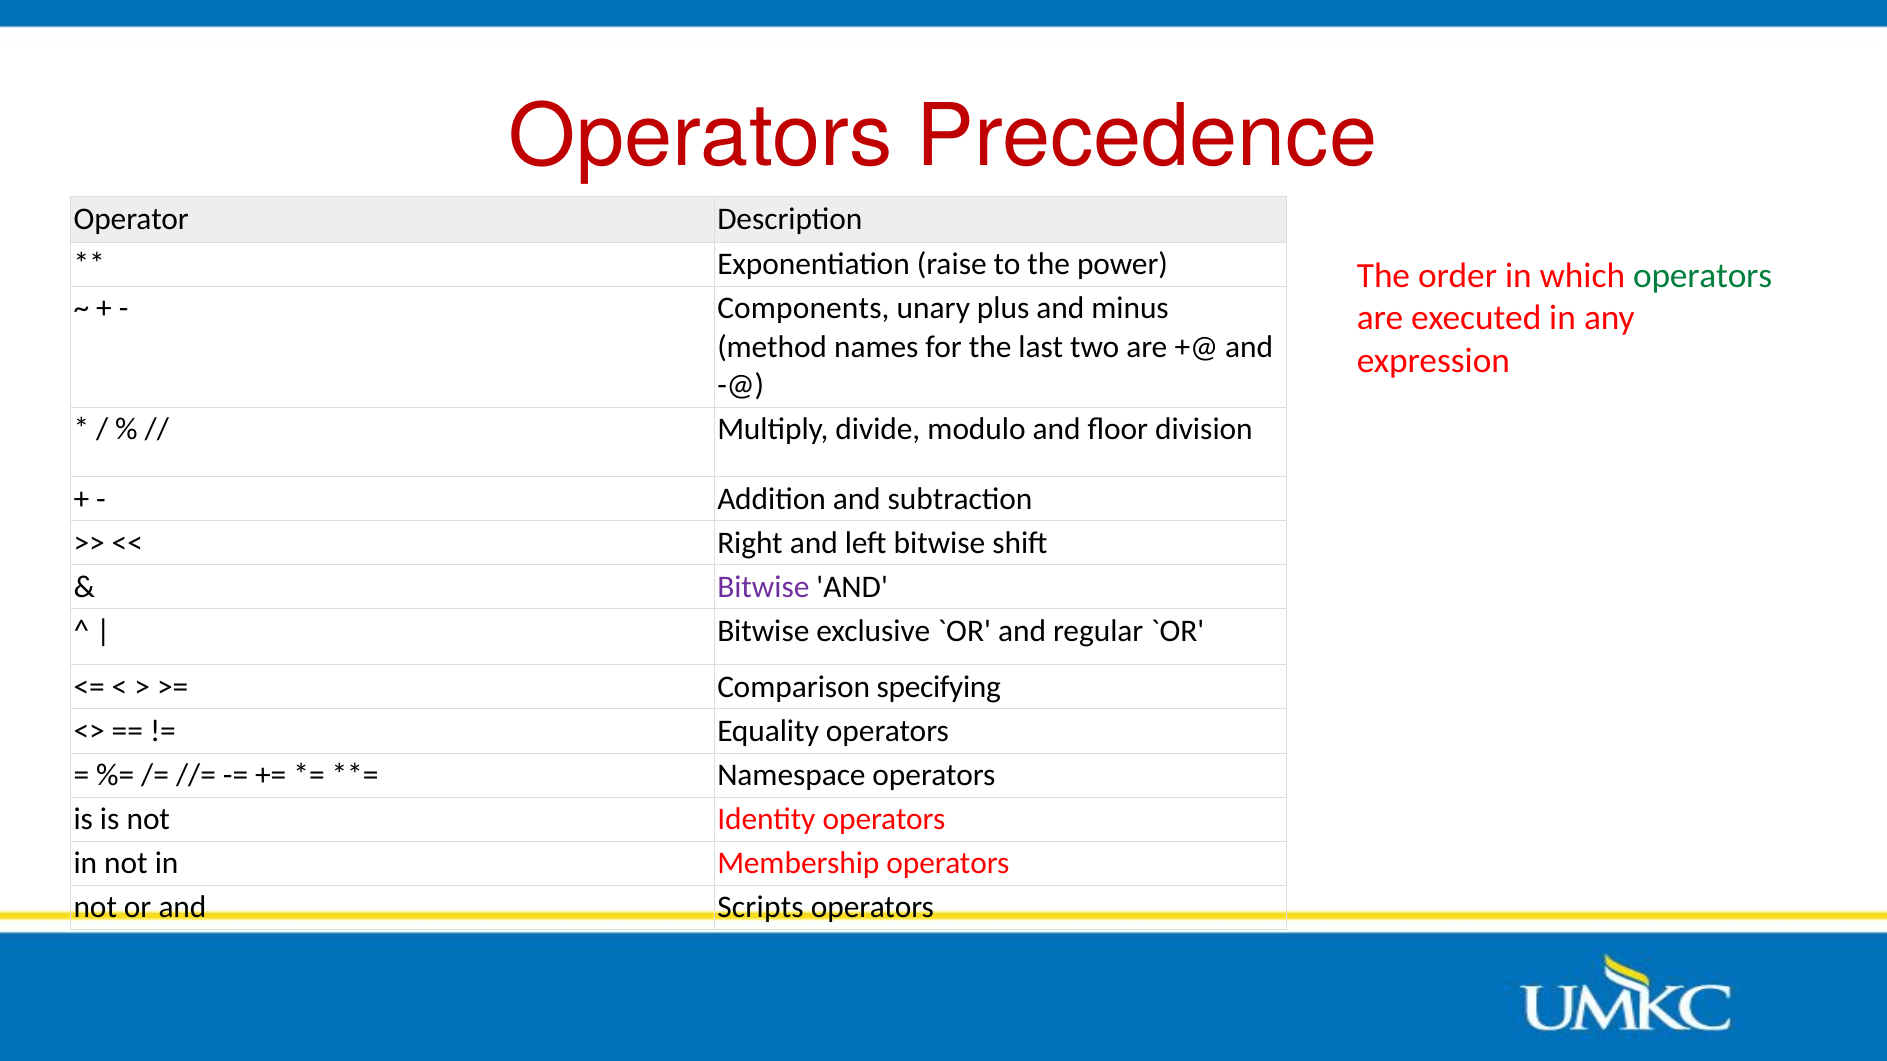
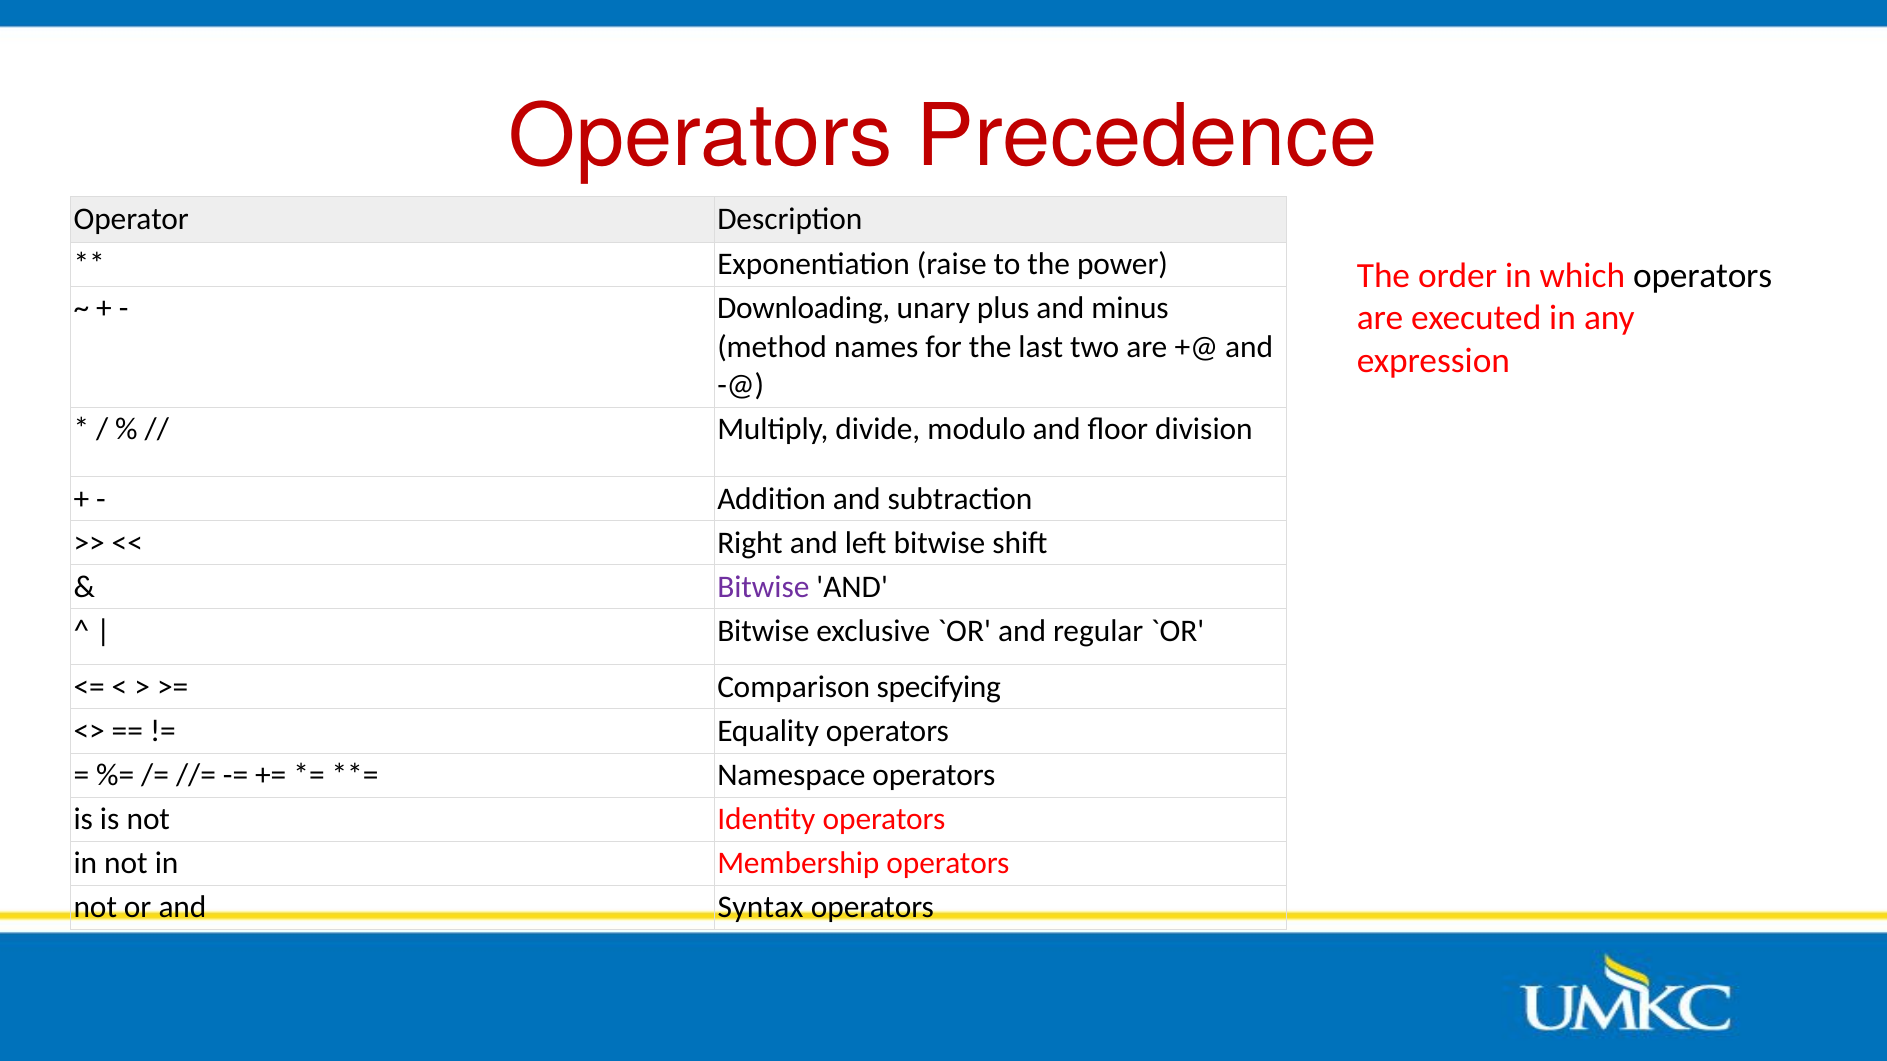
operators colour: green -> black (1703, 276)
Components: Components -> Downloading (804, 309)
Scripts: Scripts -> Syntax (760, 908)
